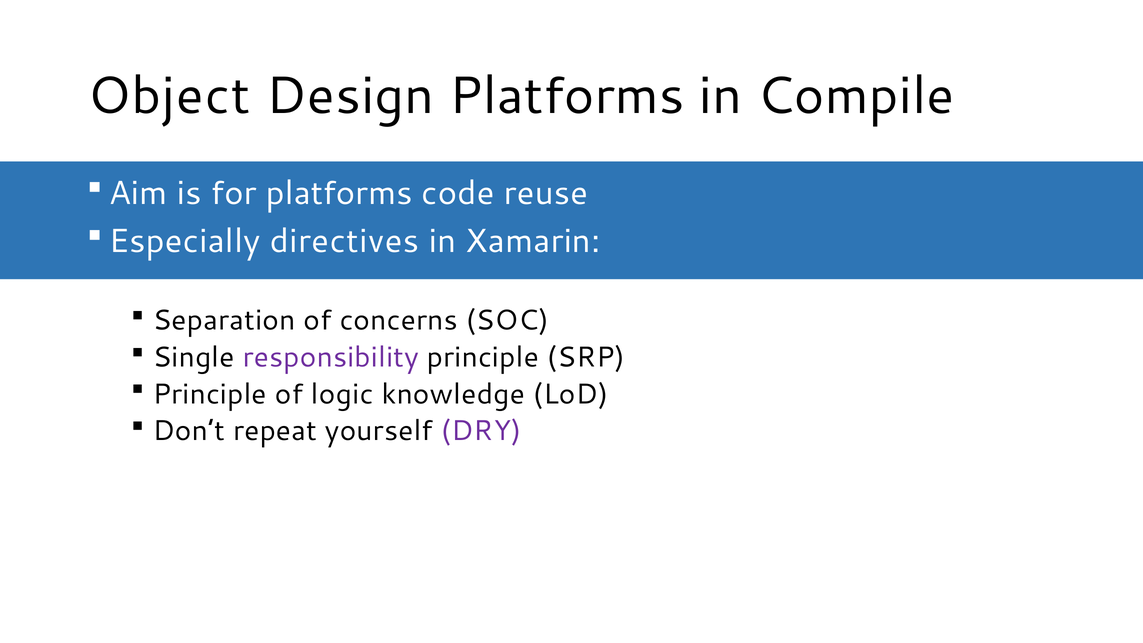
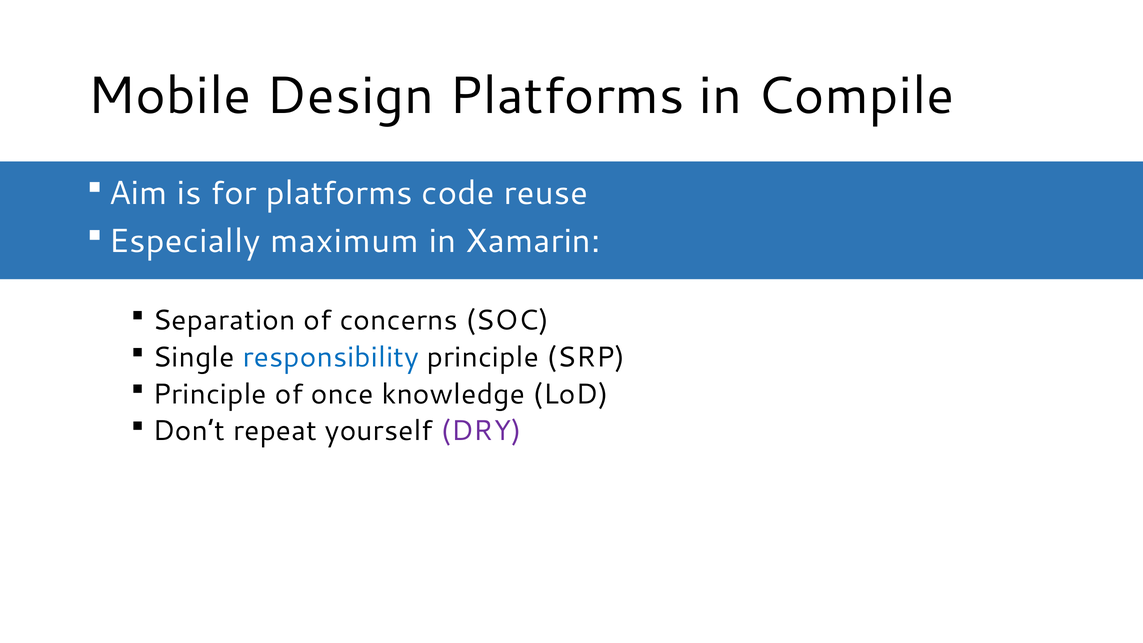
Object: Object -> Mobile (169, 96)
directives: directives -> maximum (344, 241)
responsibility colour: purple -> blue (331, 357)
logic: logic -> once (342, 394)
